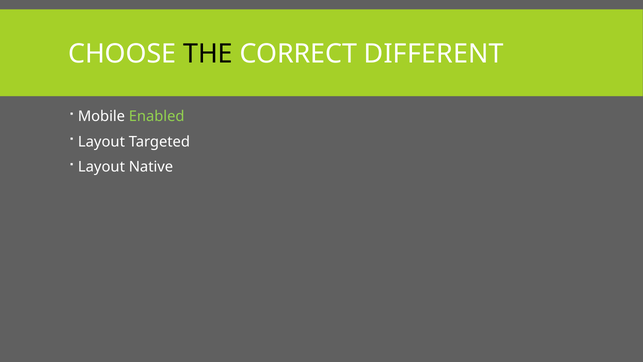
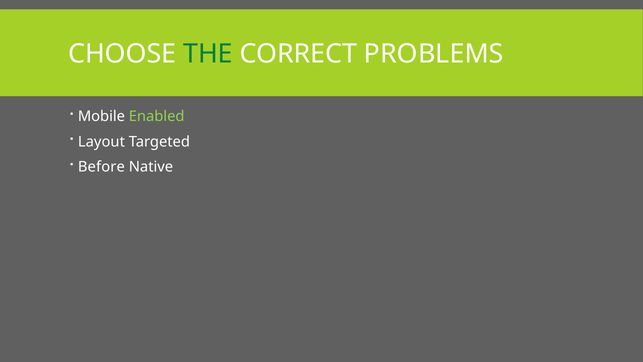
THE colour: black -> green (208, 54)
DIFFERENT: DIFFERENT -> PROBLEMS (434, 54)
Layout: Layout -> Before (101, 167)
